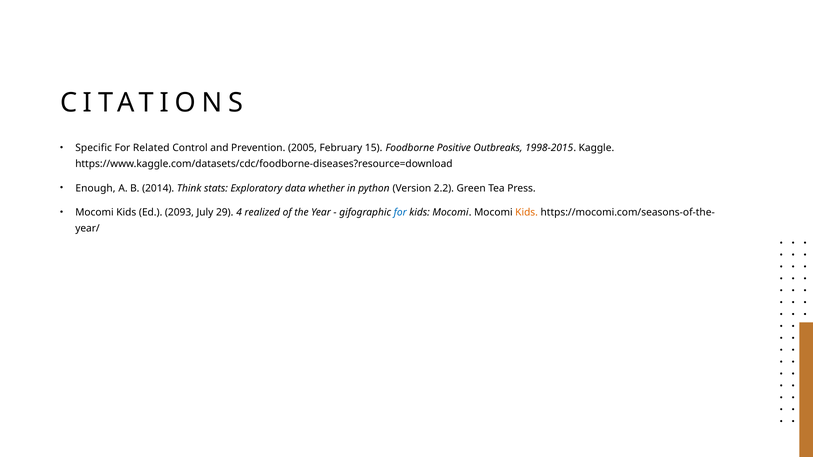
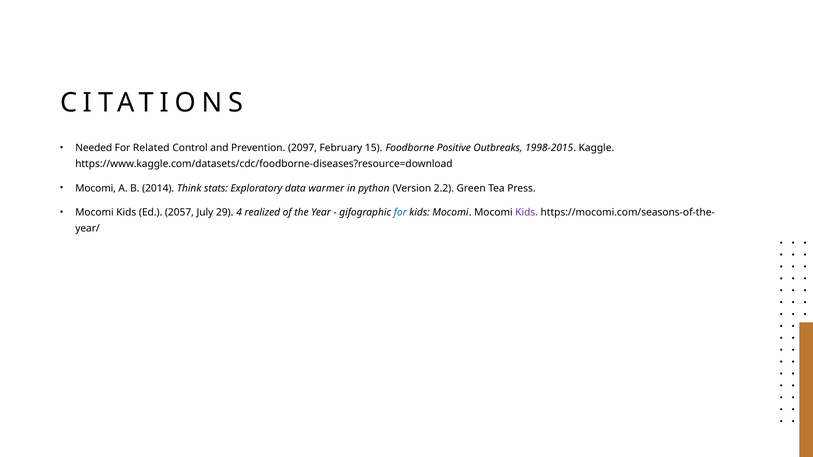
Specific: Specific -> Needed (94, 148)
2005: 2005 -> 2097 (302, 148)
Enough: Enough -> Mocomi (96, 188)
whether: whether -> warmer (326, 188)
2093: 2093 -> 2057 (179, 213)
Kids colour: orange -> purple (527, 213)
